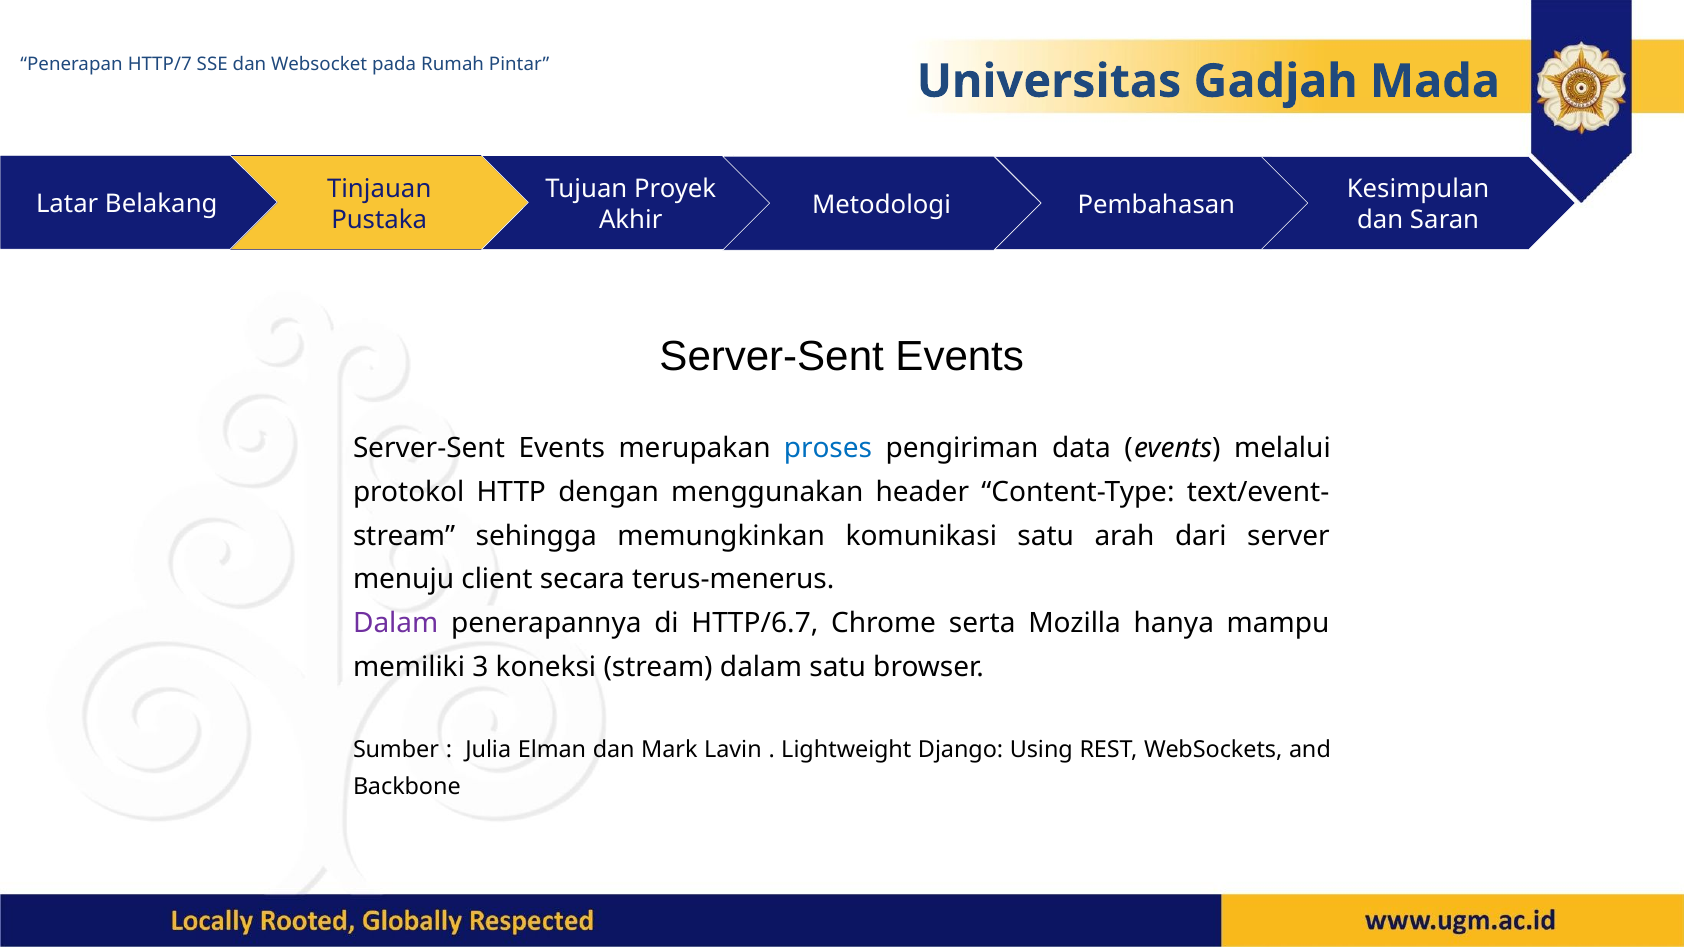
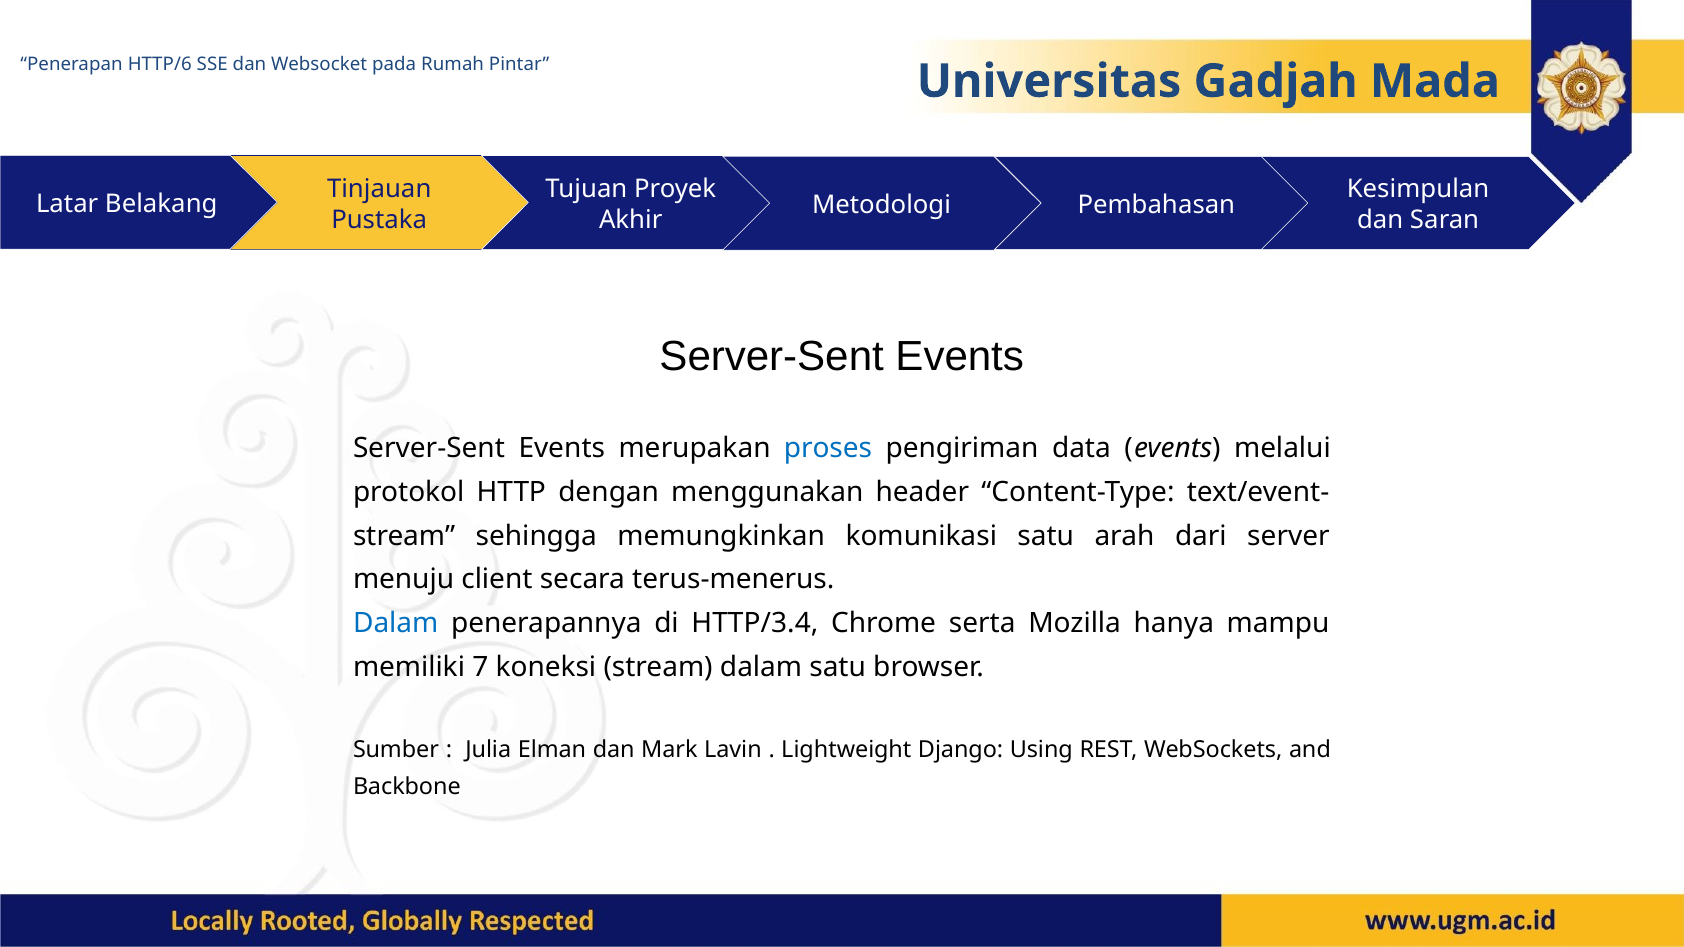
HTTP/7: HTTP/7 -> HTTP/6 (160, 65)
Dalam colour: purple -> blue (396, 624)
HTTP/6.7: HTTP/6.7 -> HTTP/3.4 (755, 624)
3: 3 -> 7 (480, 667)
